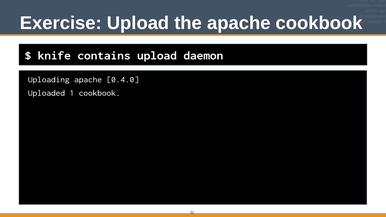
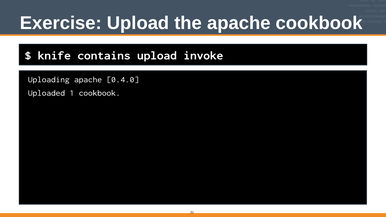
daemon: daemon -> invoke (203, 55)
